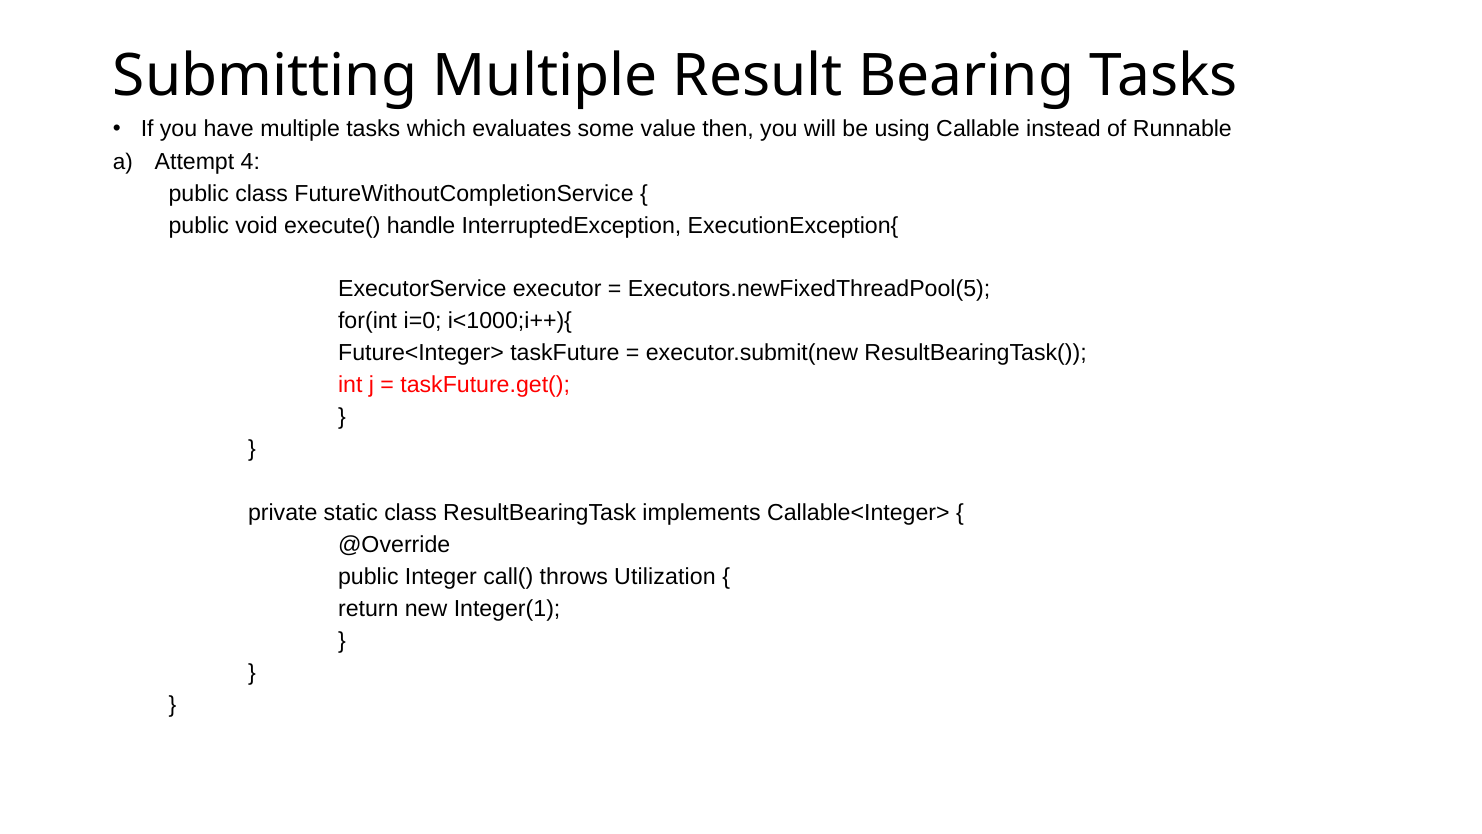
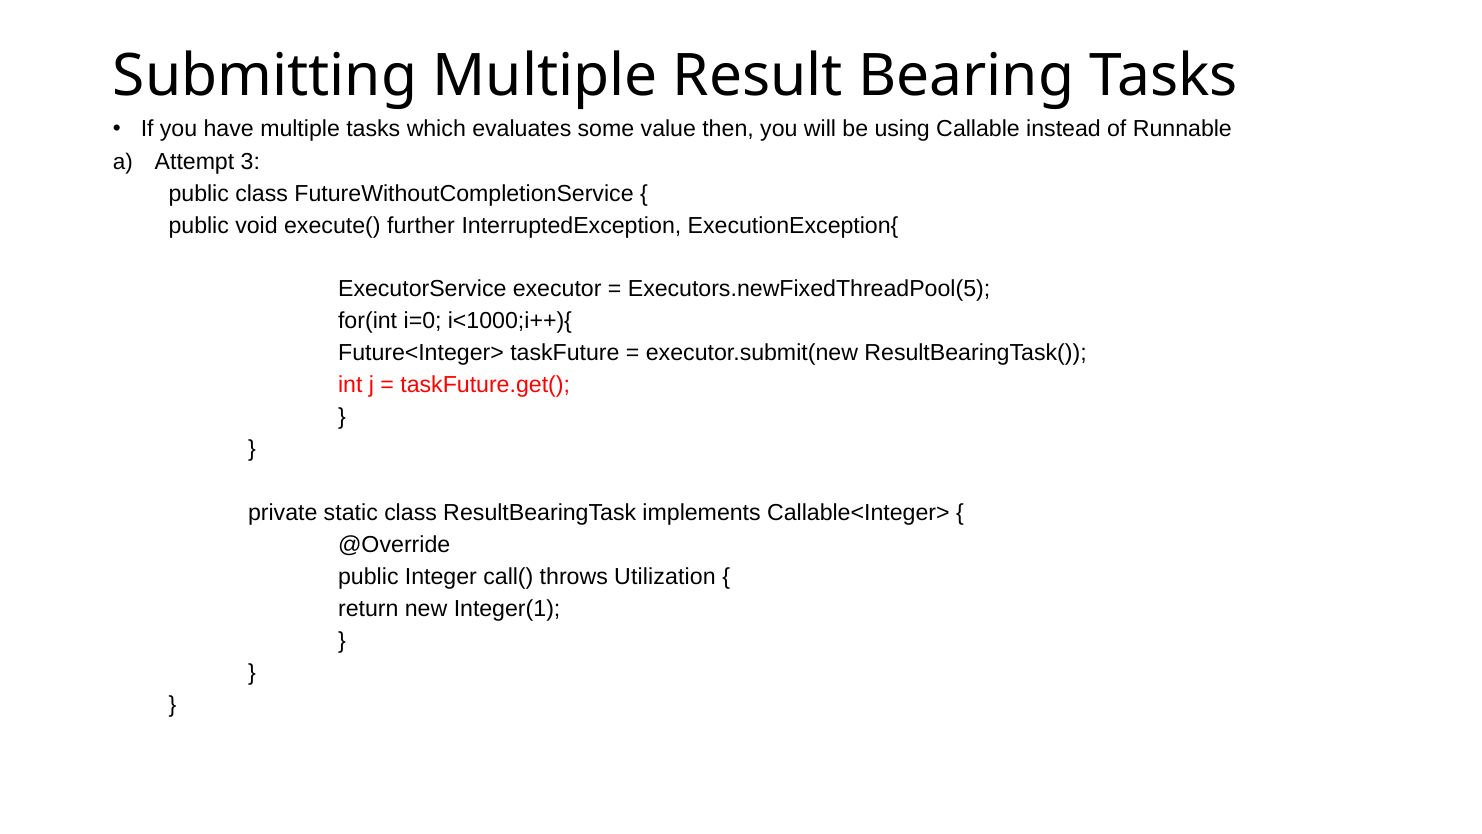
4: 4 -> 3 (250, 161)
handle: handle -> further (421, 225)
